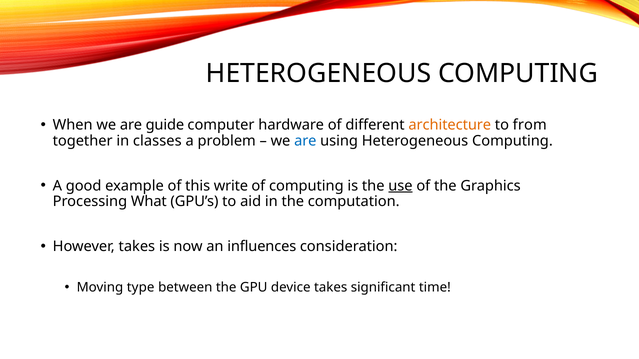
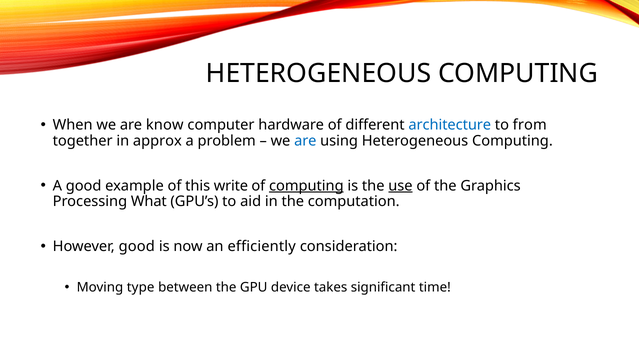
guide: guide -> know (165, 125)
architecture colour: orange -> blue (450, 125)
classes: classes -> approx (157, 141)
computing underline: none -> present (306, 186)
However takes: takes -> good (137, 247)
influences: influences -> efficiently (262, 247)
